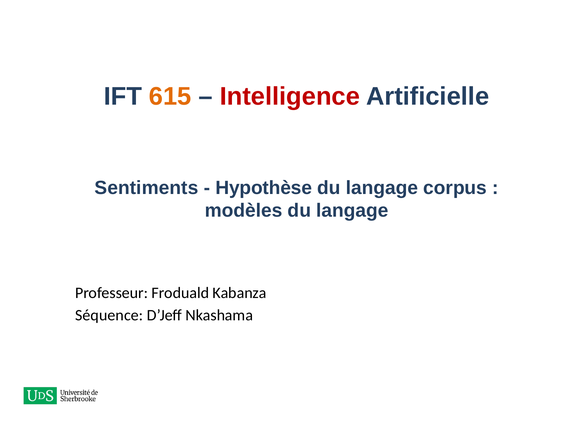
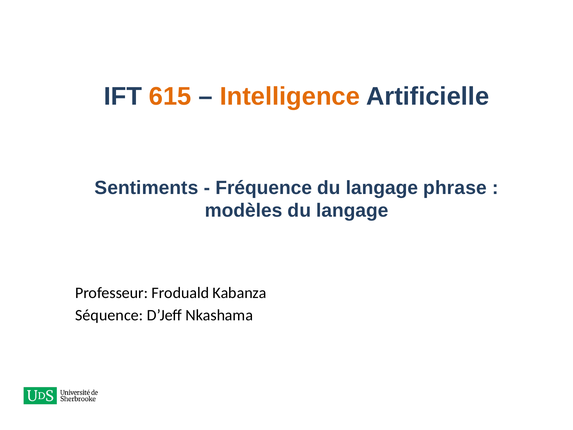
Intelligence colour: red -> orange (290, 96)
Hypothèse: Hypothèse -> Fréquence (264, 188)
corpus: corpus -> phrase (455, 188)
